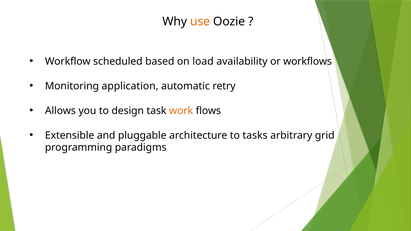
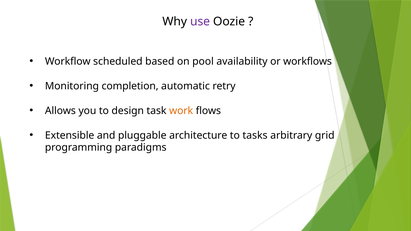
use colour: orange -> purple (200, 21)
load: load -> pool (203, 61)
application: application -> completion (130, 86)
